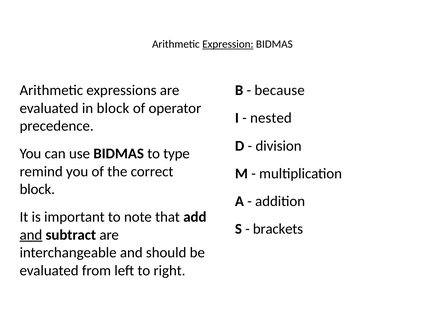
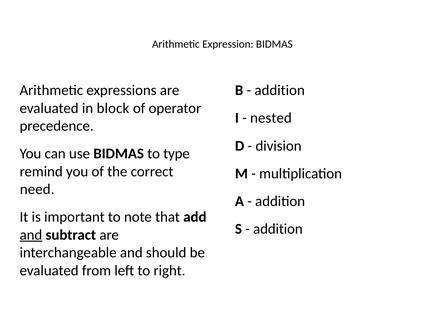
Expression underline: present -> none (228, 44)
because: because -> addition (280, 90)
block: block -> need (37, 189)
brackets: brackets -> addition (278, 229)
